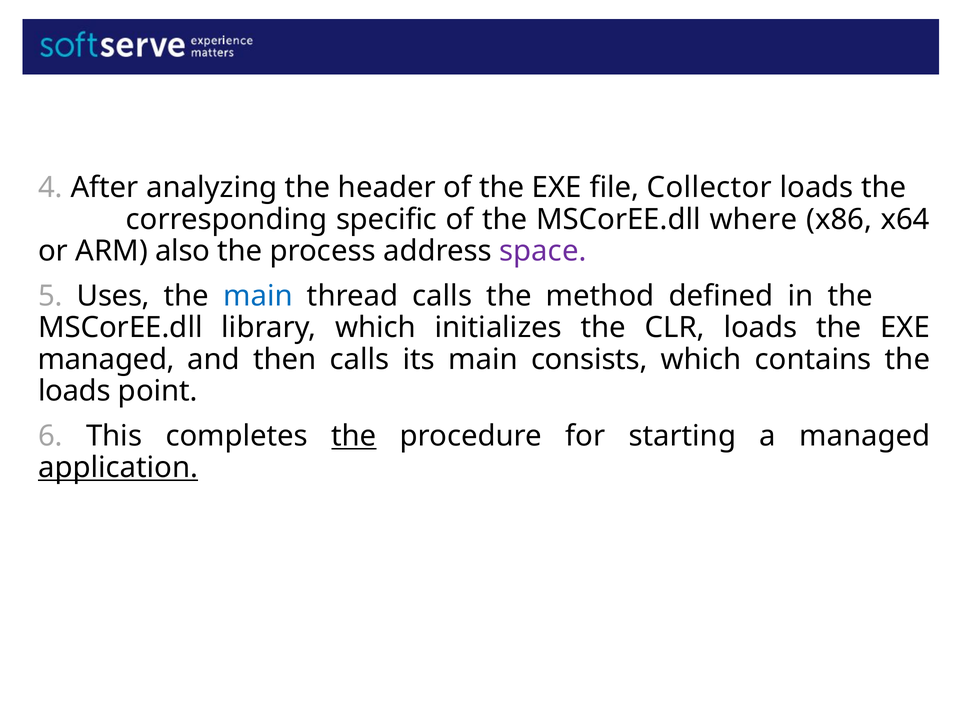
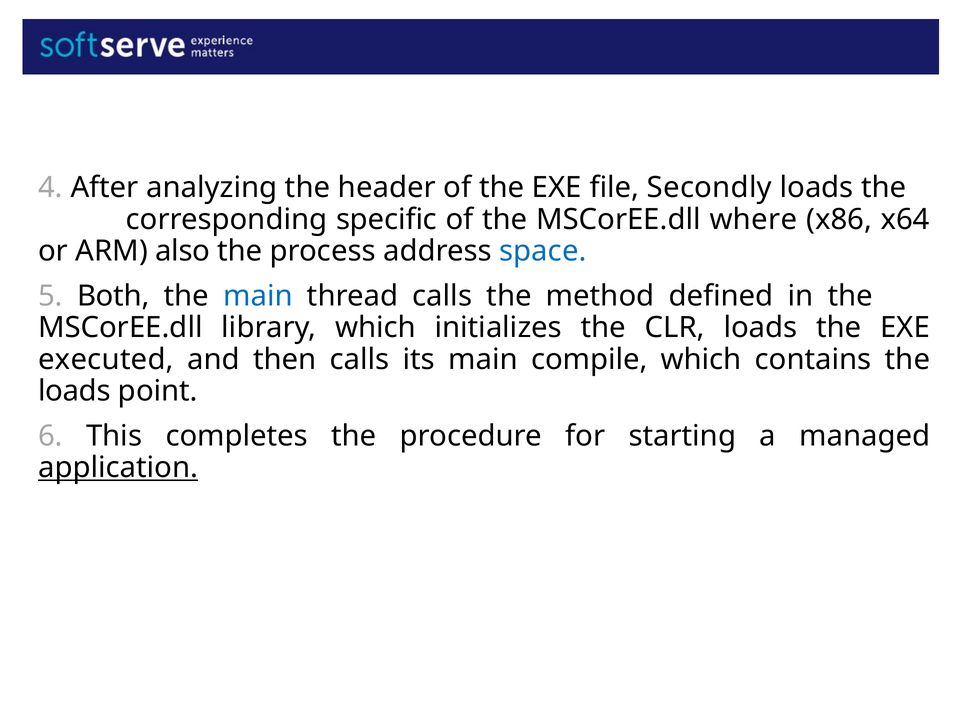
Collector: Collector -> Secondly (709, 188)
space colour: purple -> blue (543, 251)
Uses: Uses -> Both (113, 296)
managed: managed -> executed (106, 360)
consists: consists -> compile (589, 360)
the underline: present -> none (354, 436)
